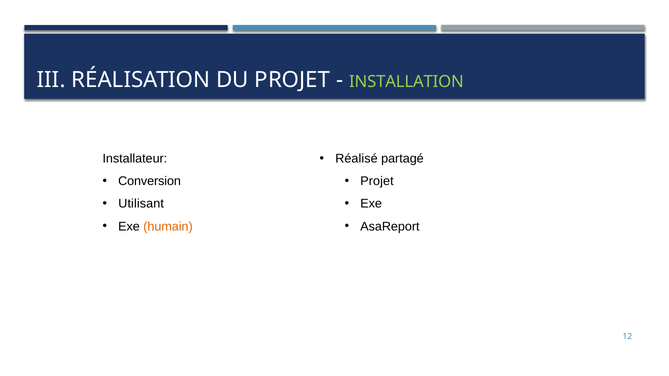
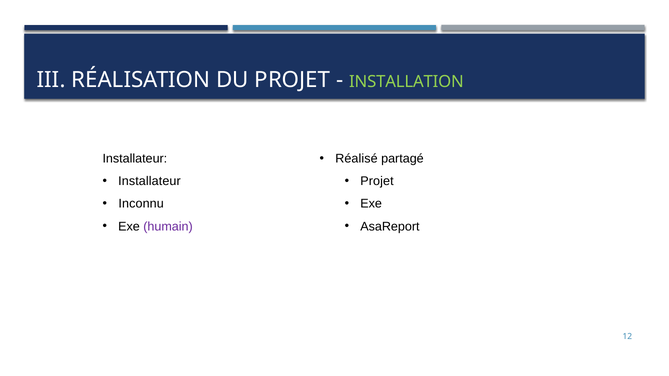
Conversion: Conversion -> Installateur (149, 181)
Utilisant: Utilisant -> Inconnu (141, 204)
humain colour: orange -> purple (168, 227)
